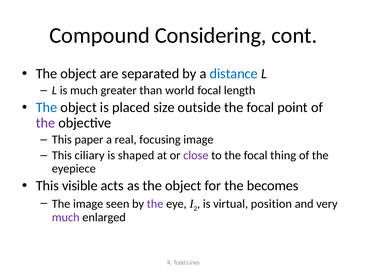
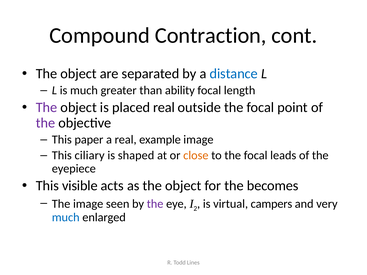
Considering: Considering -> Contraction (211, 36)
world: world -> ability (180, 90)
The colour: blue -> purple (47, 108)
placed size: size -> real (164, 108)
focusing: focusing -> example (160, 140)
close colour: purple -> orange (196, 155)
thing: thing -> leads (283, 155)
position: position -> campers (271, 204)
much colour: purple -> blue (66, 218)
